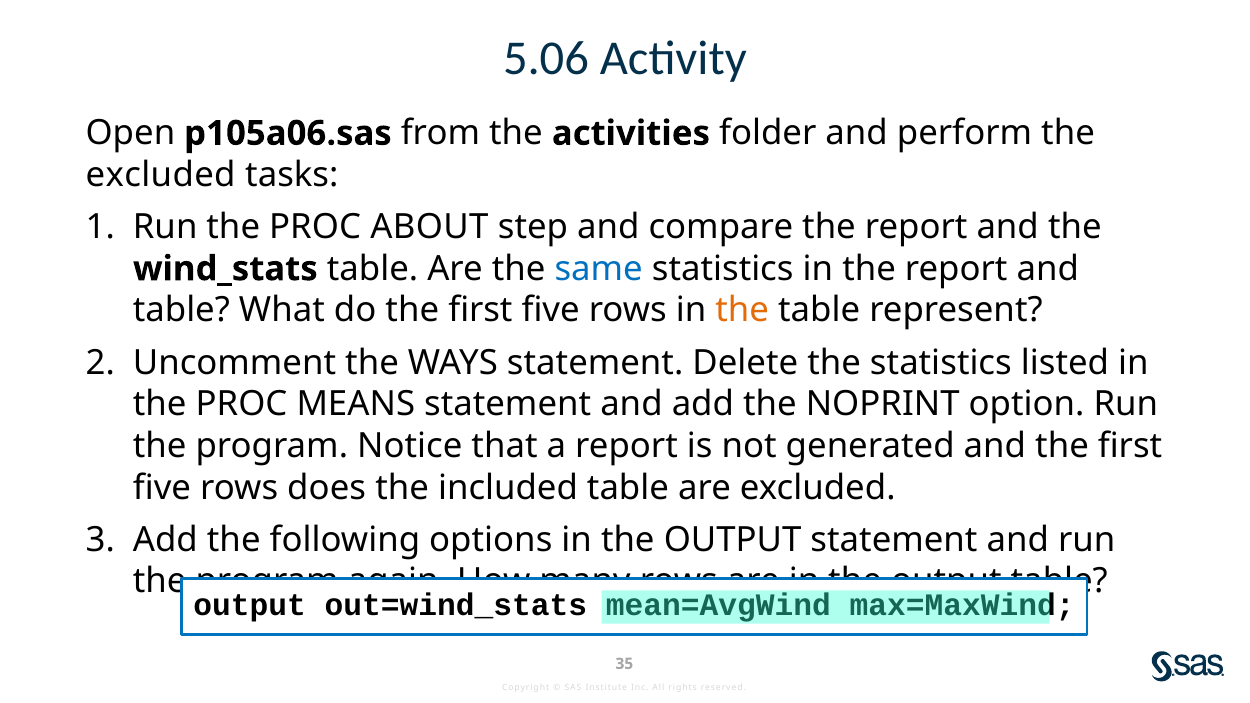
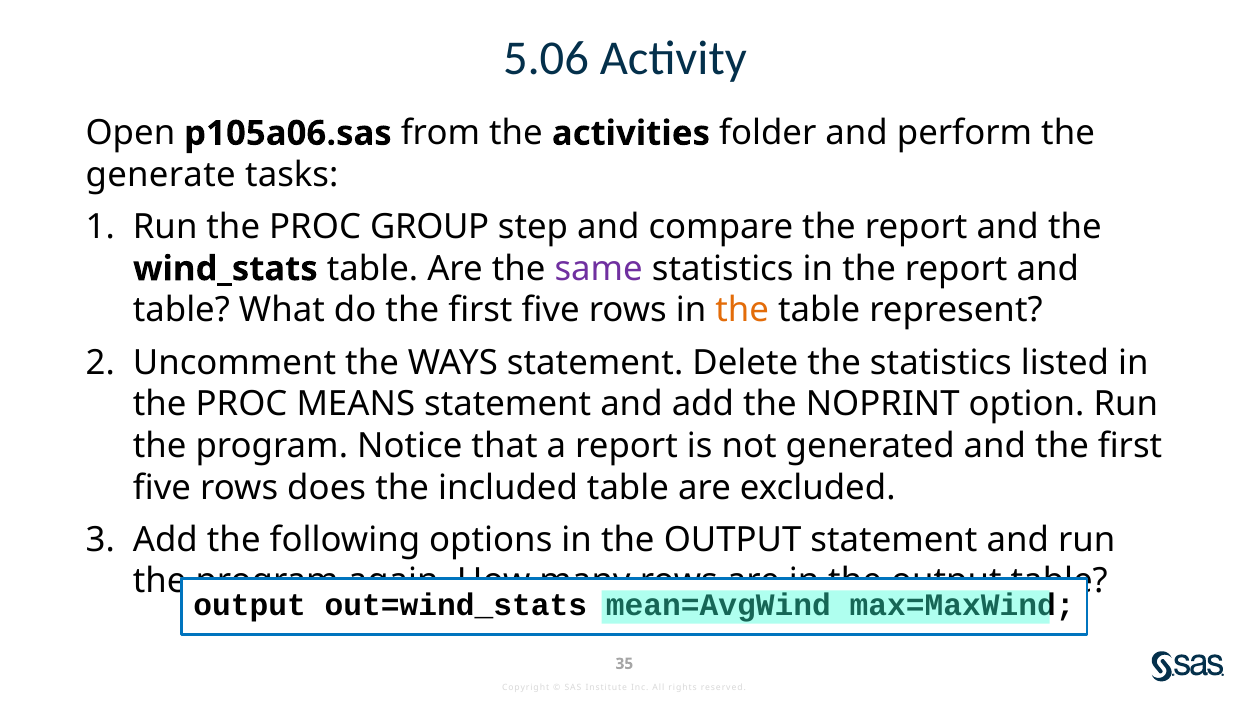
excluded: excluded -> generate (161, 175)
ABOUT: ABOUT -> GROUP (430, 227)
same colour: blue -> purple (599, 269)
